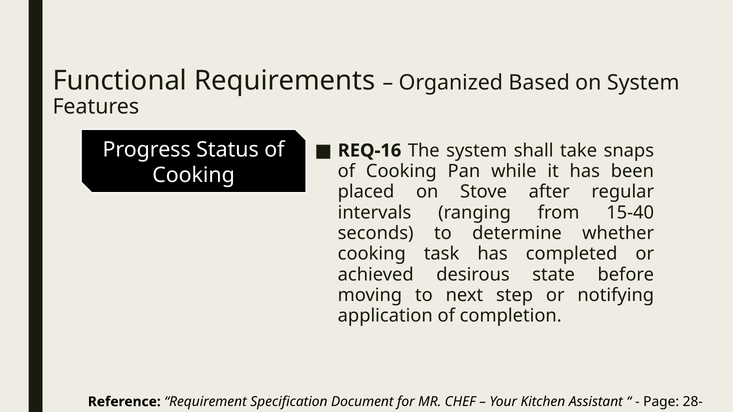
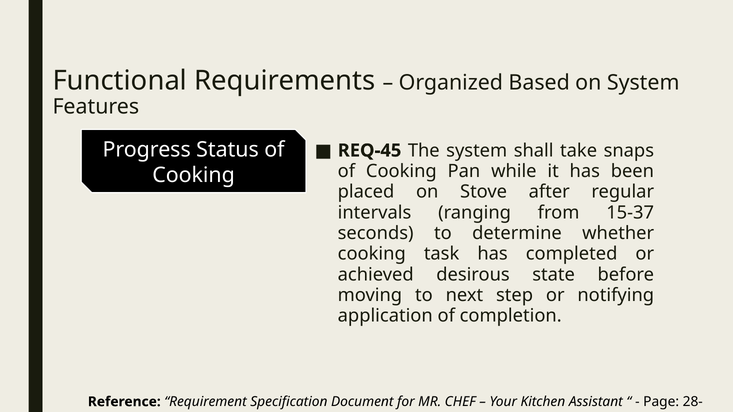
REQ-16: REQ-16 -> REQ-45 (370, 151)
15-40: 15-40 -> 15-37 (630, 213)
